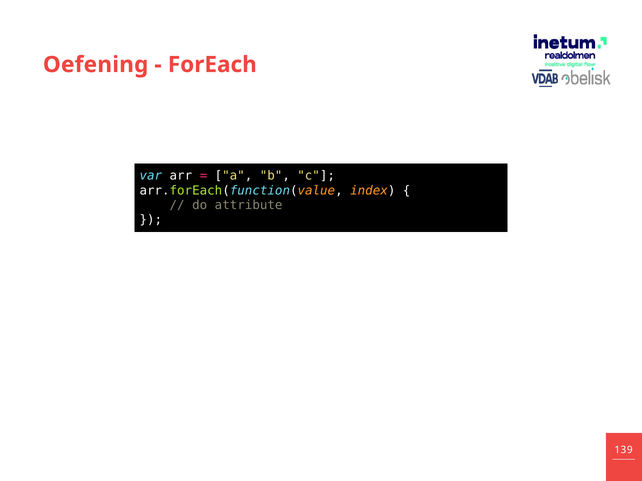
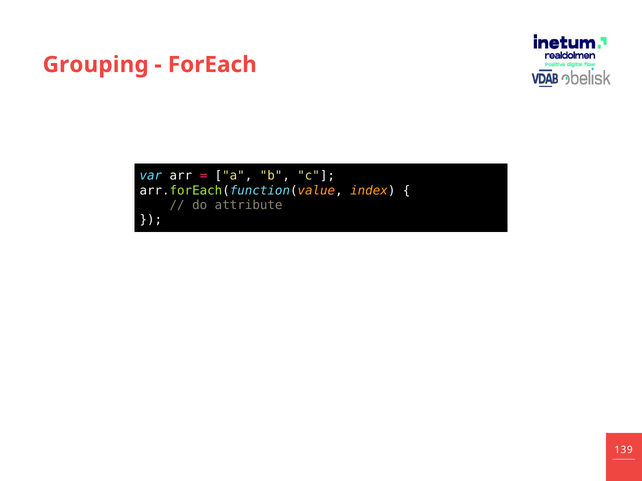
Oefening: Oefening -> Grouping (96, 65)
